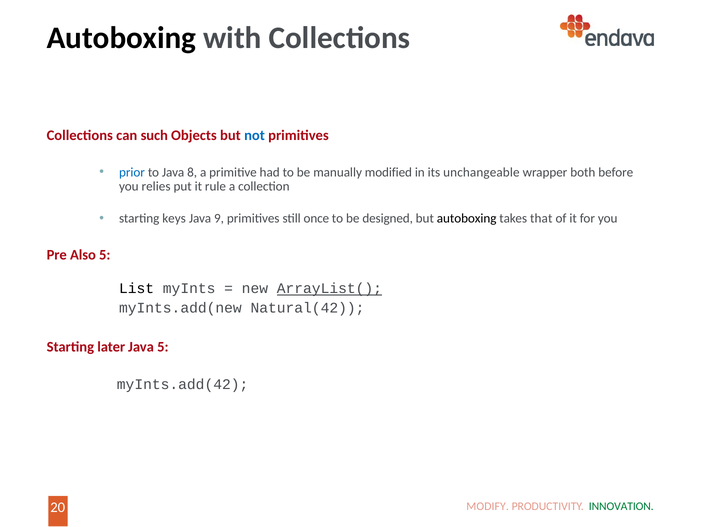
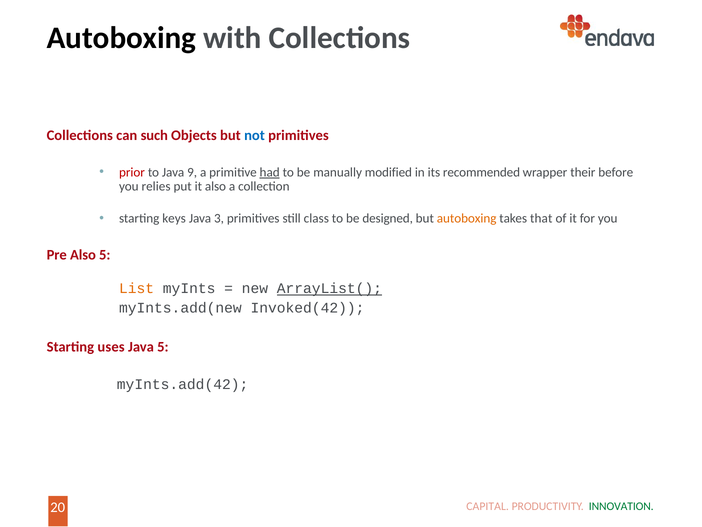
prior colour: blue -> red (132, 172)
8: 8 -> 9 (192, 172)
had underline: none -> present (270, 172)
unchangeable: unchangeable -> recommended (482, 172)
both: both -> their (583, 172)
it rule: rule -> also (216, 186)
9: 9 -> 3 (219, 218)
once: once -> class (316, 218)
autoboxing colour: black -> orange (467, 218)
List colour: black -> orange (137, 288)
Natural(42: Natural(42 -> Invoked(42 (307, 308)
later: later -> uses (111, 347)
MODIFY: MODIFY -> CAPITAL (488, 506)
